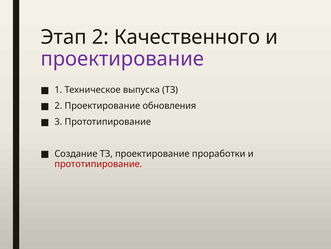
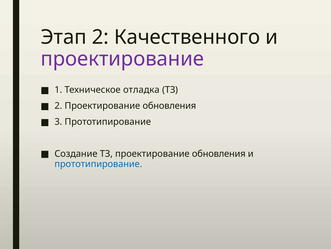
выпуска: выпуска -> отладка (141, 90)
ТЗ проектирование проработки: проработки -> обновления (219, 153)
прототипирование colour: red -> blue (98, 164)
